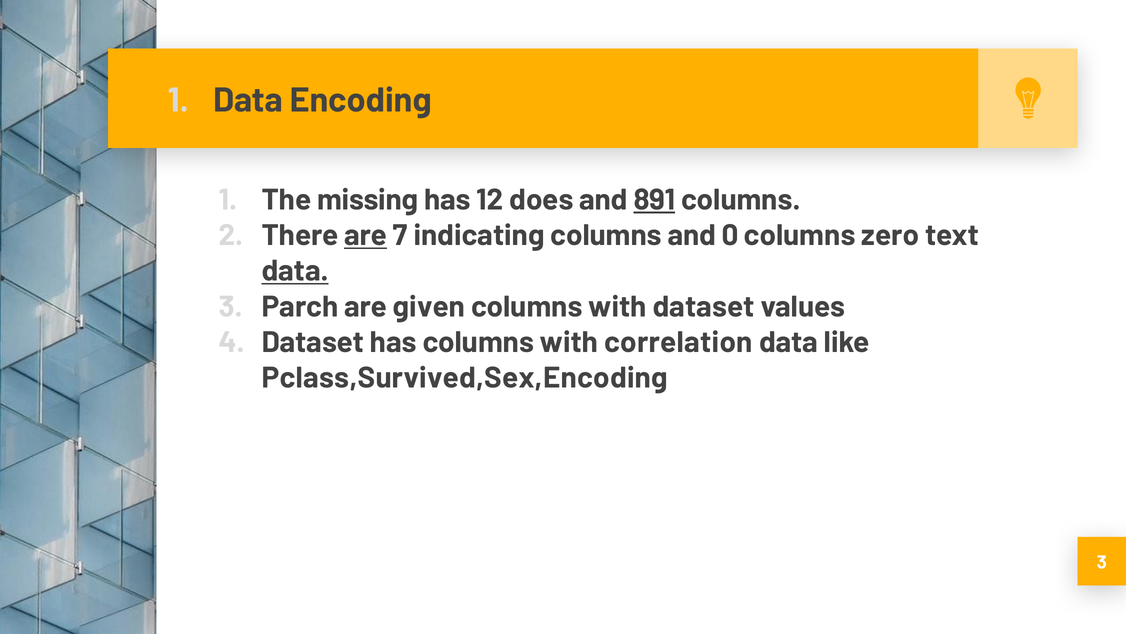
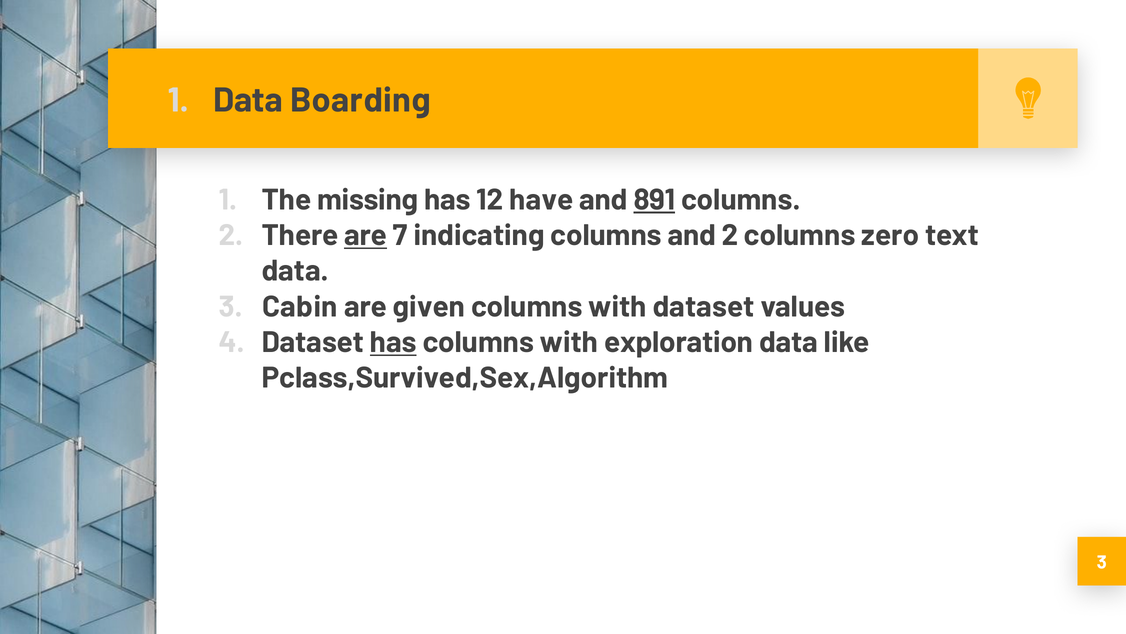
Encoding: Encoding -> Boarding (361, 100)
does: does -> have (541, 200)
and 0: 0 -> 2 (730, 235)
data underline: present -> none (295, 271)
Parch: Parch -> Cabin (300, 306)
has underline: none -> present (393, 342)
correlation: correlation -> exploration (679, 342)
Pclass,Survived,Sex,Encoding: Pclass,Survived,Sex,Encoding -> Pclass,Survived,Sex,Algorithm (465, 378)
